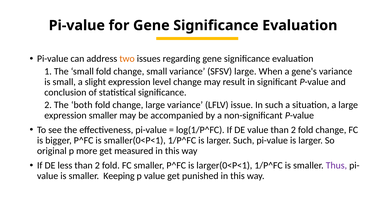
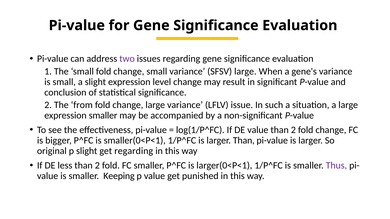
two colour: orange -> purple (127, 59)
both: both -> from (82, 105)
larger Such: Such -> Than (244, 141)
p more: more -> slight (87, 151)
get measured: measured -> regarding (134, 151)
